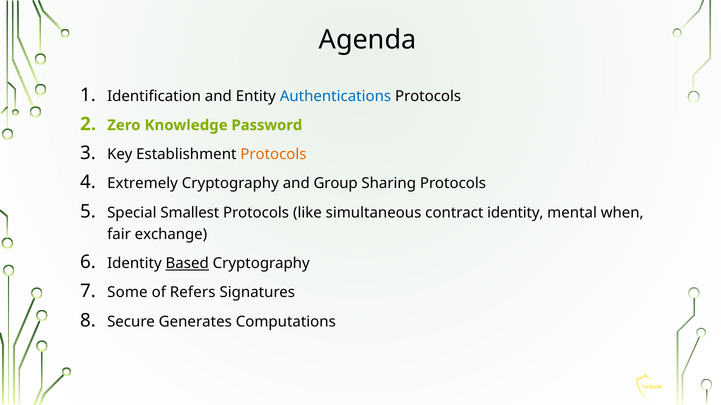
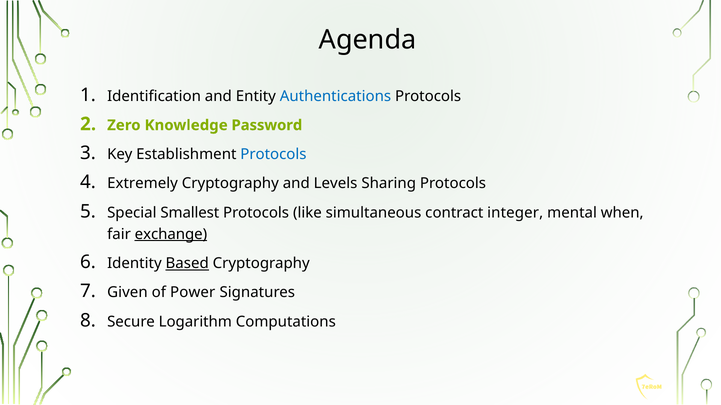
Protocols colour: orange -> blue (273, 155)
Group: Group -> Levels (336, 184)
contract identity: identity -> integer (515, 213)
exchange underline: none -> present (171, 235)
Some: Some -> Given (127, 293)
Refers: Refers -> Power (193, 293)
Generates: Generates -> Logarithm (195, 322)
